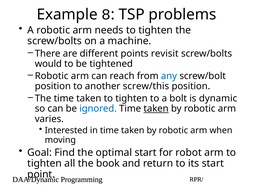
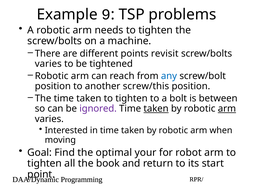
8: 8 -> 9 (106, 14)
would: would -> varies (48, 64)
dynamic: dynamic -> between (218, 98)
ignored colour: blue -> purple (98, 108)
arm underline: none -> present (227, 108)
optimal start: start -> your (146, 152)
